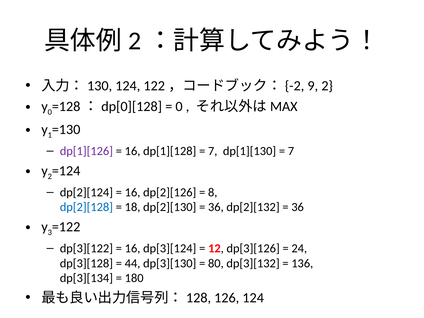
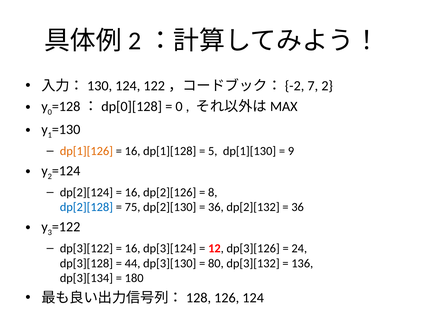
9: 9 -> 7 (313, 86)
dp[1][126 colour: purple -> orange (86, 151)
7: 7 -> 5 (213, 151)
7: 7 -> 9 (291, 151)
18: 18 -> 75 (133, 207)
